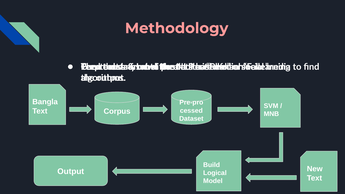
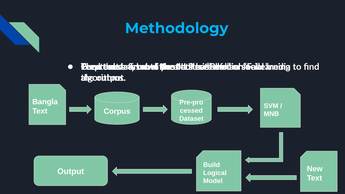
Methodology colour: pink -> light blue (177, 28)
